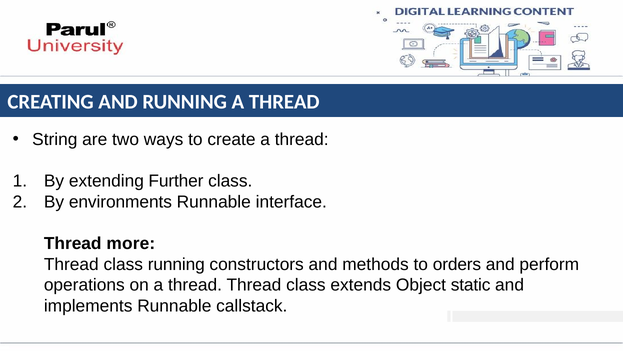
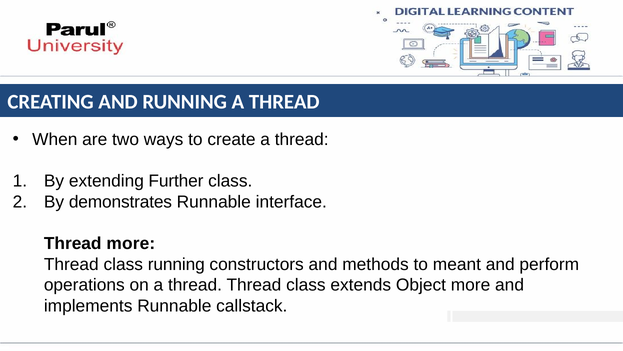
String: String -> When (55, 139)
environments: environments -> demonstrates (120, 202)
orders: orders -> meant (457, 264)
Object static: static -> more (471, 285)
